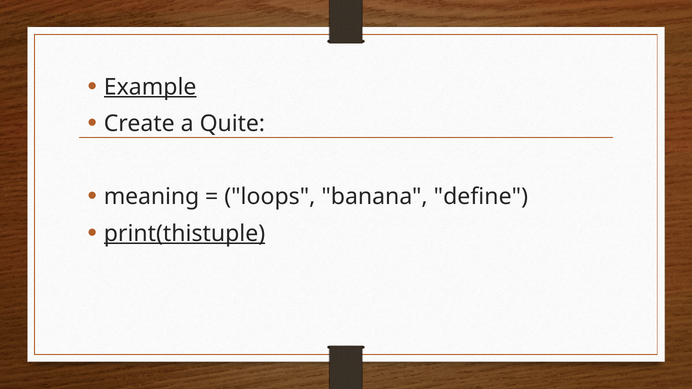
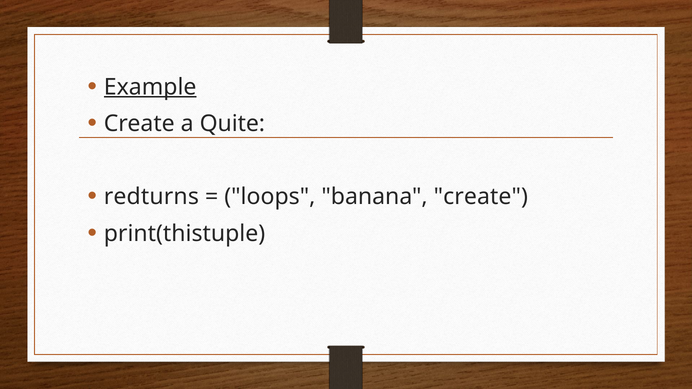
meaning: meaning -> redturns (151, 197)
banana define: define -> create (481, 197)
print(thistuple underline: present -> none (185, 234)
